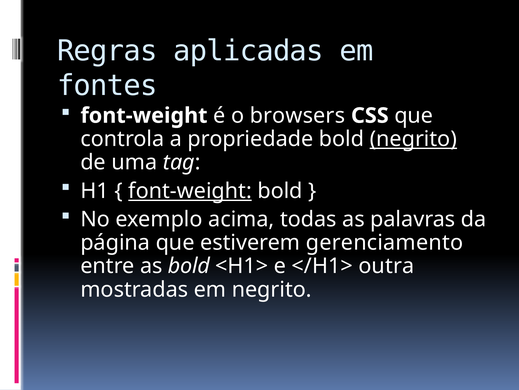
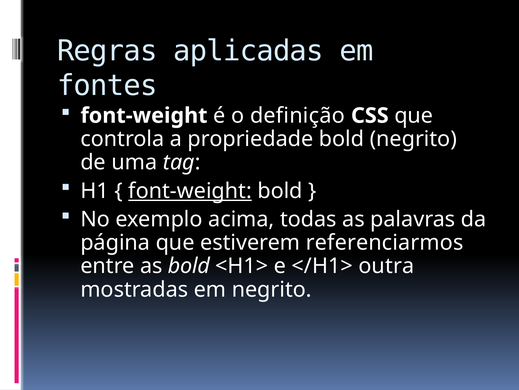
browsers: browsers -> definição (297, 115)
negrito underline: present -> none (413, 139)
gerenciamento: gerenciamento -> referenciarmos (385, 242)
